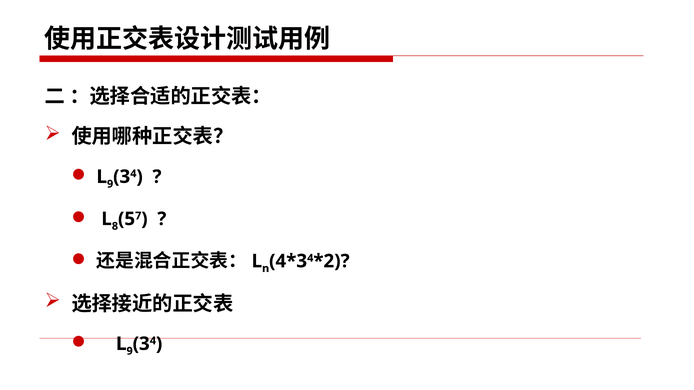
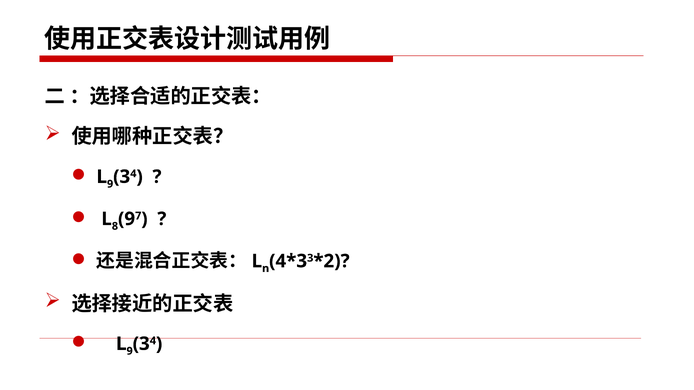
5: 5 -> 9 (127, 219)
4: 4 -> 3 (310, 258)
